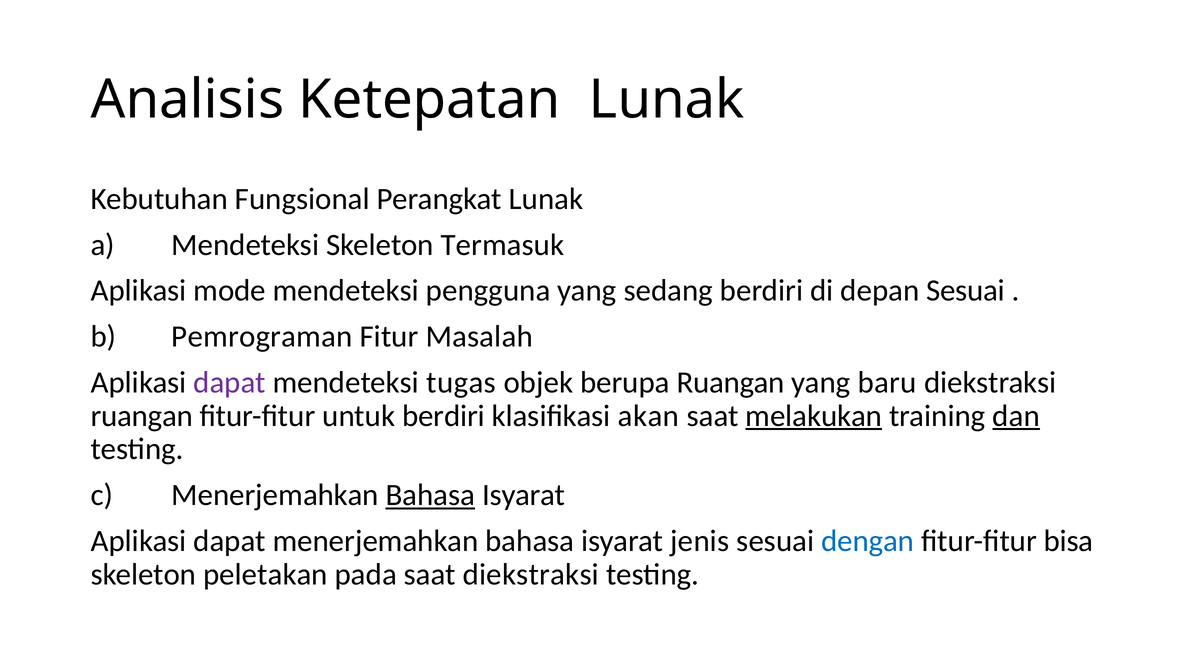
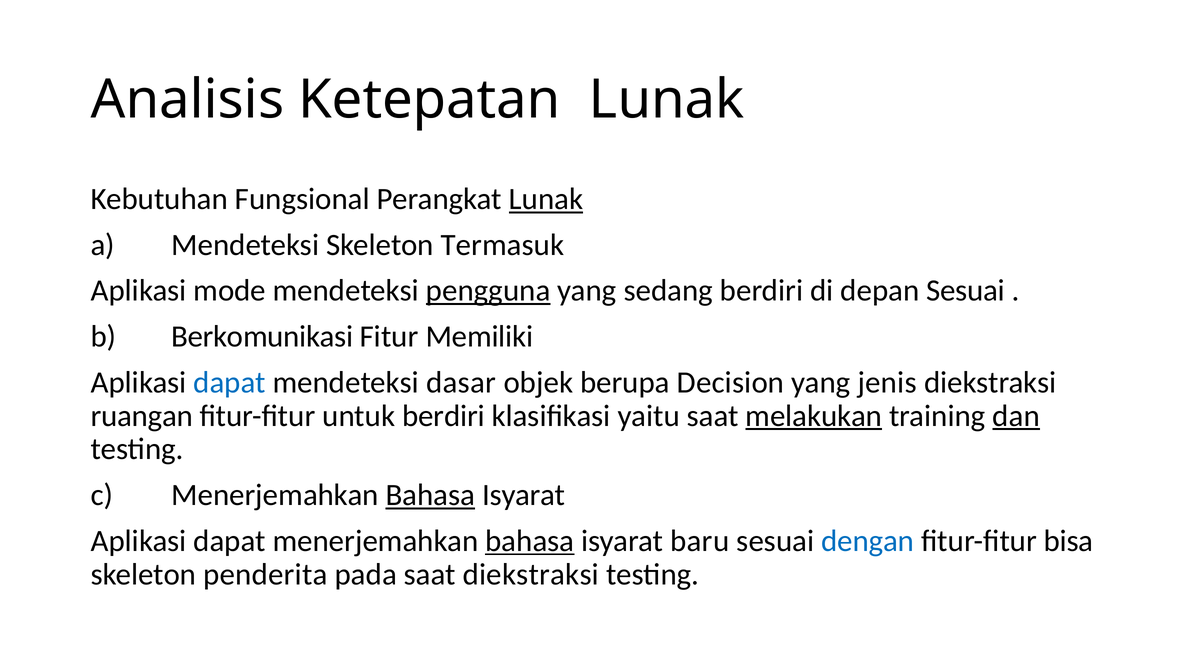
Lunak underline: none -> present (546, 199)
pengguna underline: none -> present (488, 291)
Pemrograman: Pemrograman -> Berkomunikasi (262, 337)
Masalah: Masalah -> Memiliki (479, 337)
dapat colour: purple -> blue (230, 383)
tugas: tugas -> dasar (461, 383)
berupa Ruangan: Ruangan -> Decision (731, 383)
baru: baru -> jenis (887, 383)
akan: akan -> yaitu (649, 416)
bahasa underline: none -> present (530, 541)
jenis: jenis -> baru (700, 541)
peletakan: peletakan -> penderita (265, 575)
